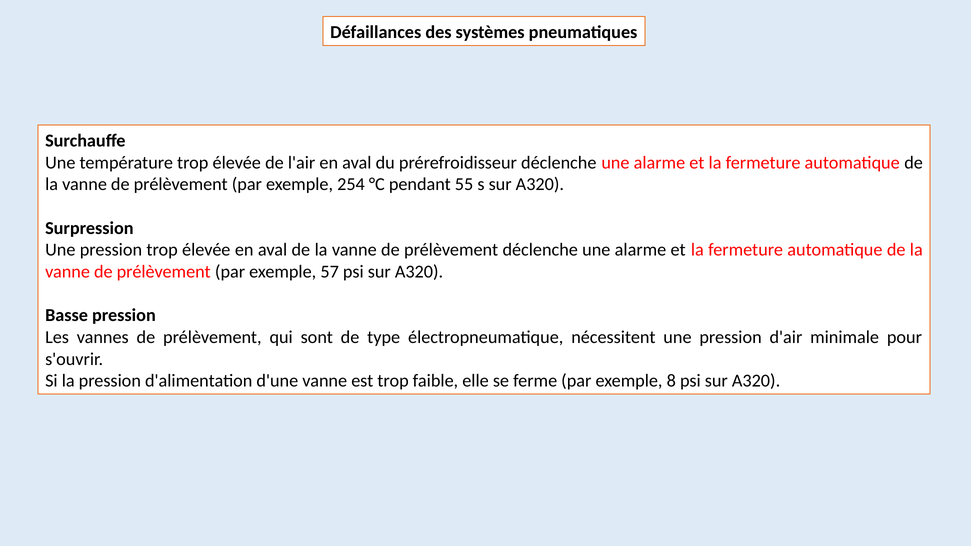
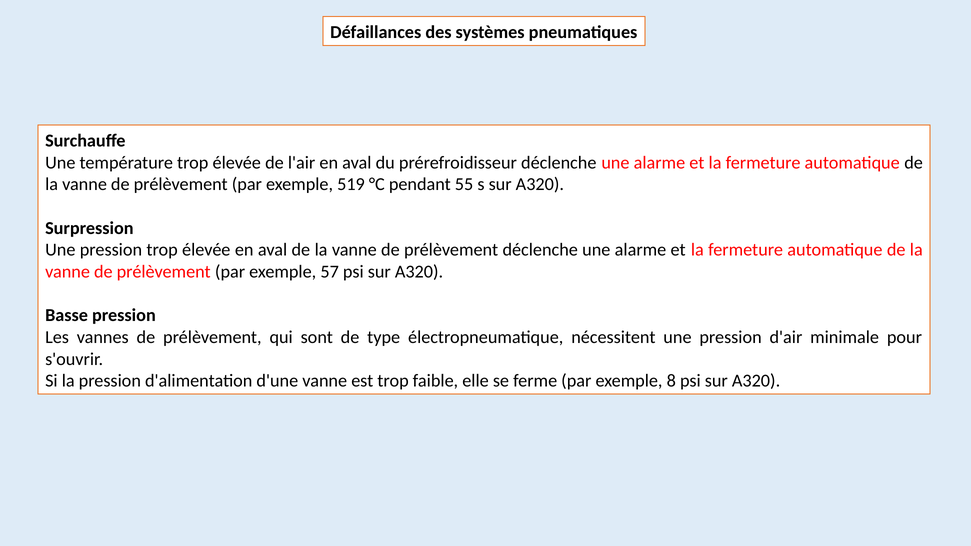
254: 254 -> 519 (351, 184)
